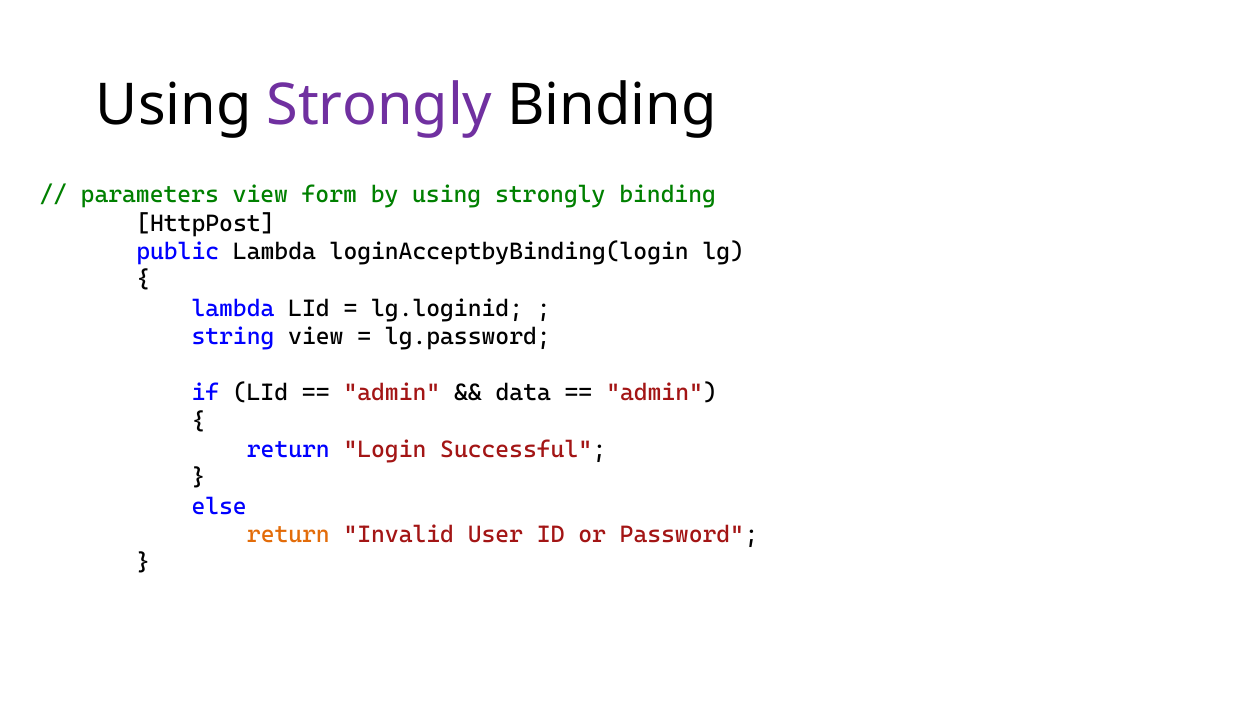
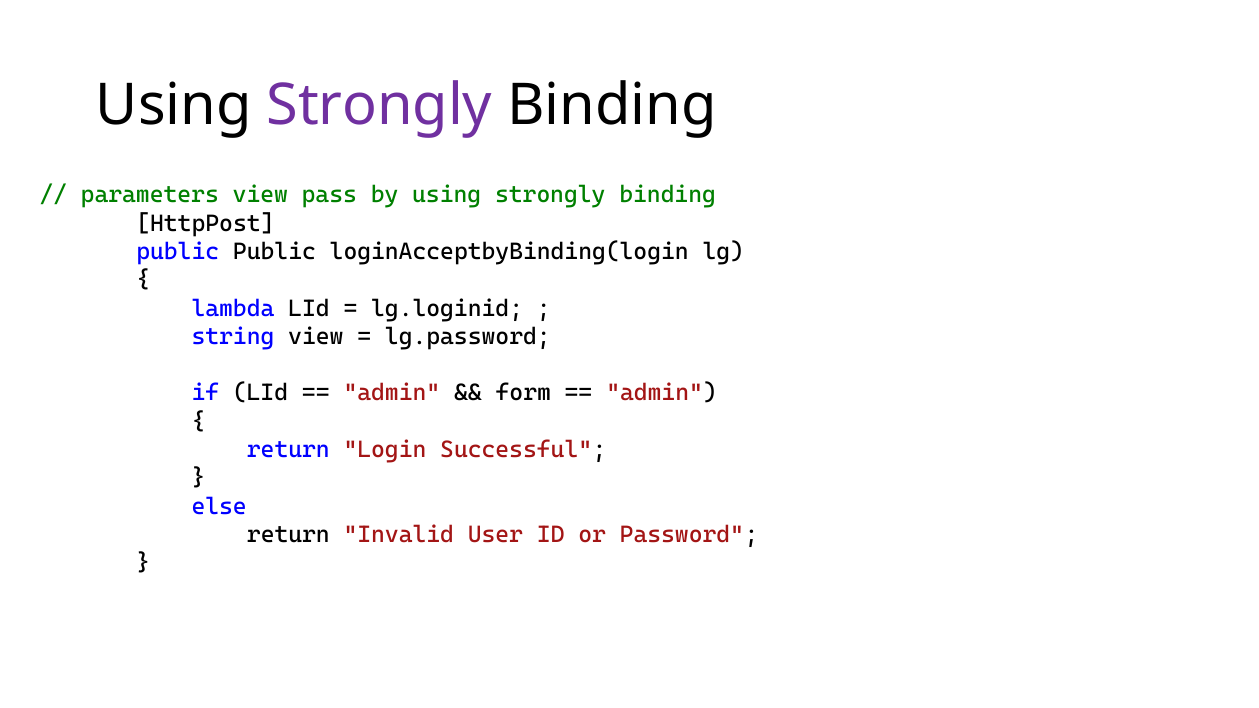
form: form -> pass (329, 195)
public Lambda: Lambda -> Public (274, 252)
data: data -> form (523, 393)
return colour: orange -> black (288, 535)
